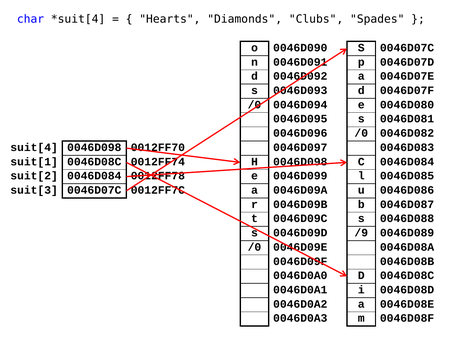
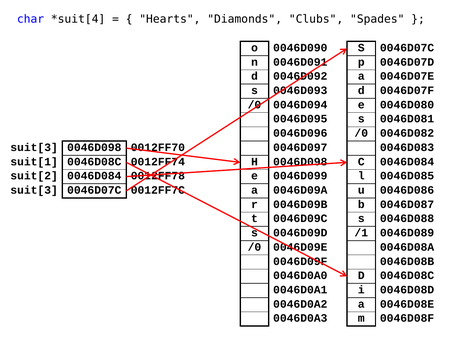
suit[4: suit[4 -> suit[3 (34, 147)
/9: /9 -> /1 (361, 233)
